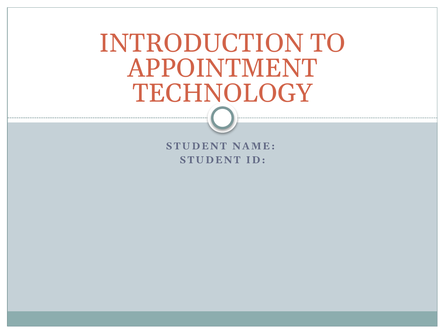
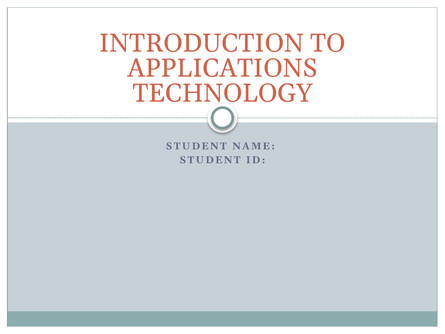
APPOINTMENT: APPOINTMENT -> APPLICATIONS (222, 68)
